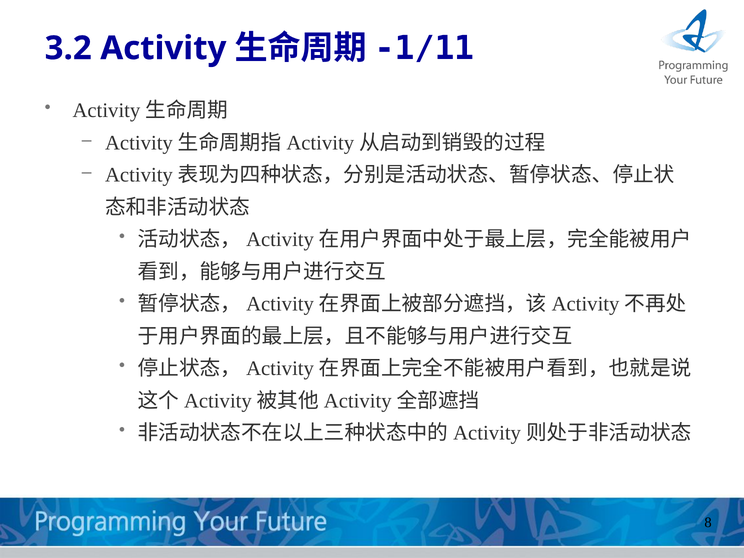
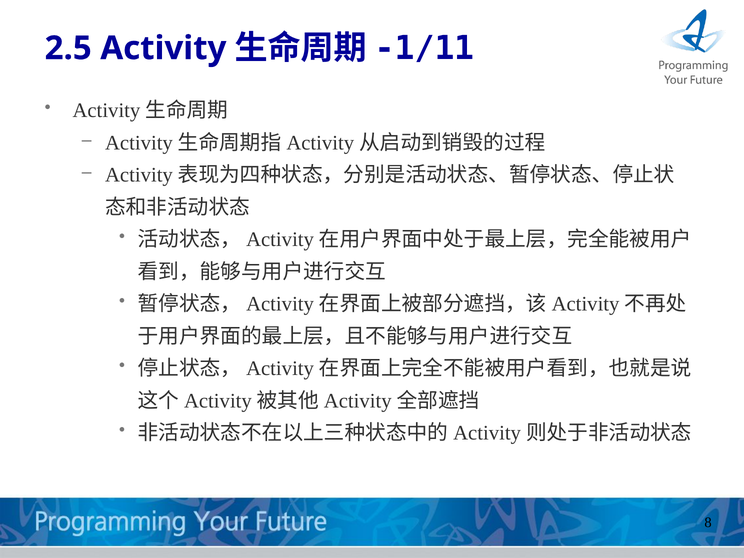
3.2: 3.2 -> 2.5 (68, 48)
